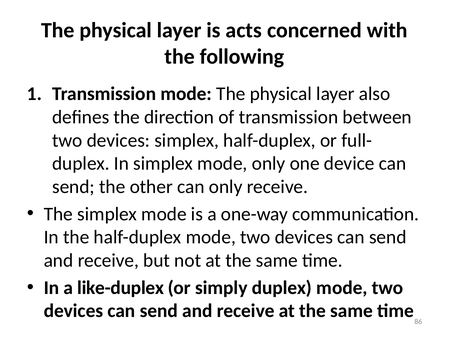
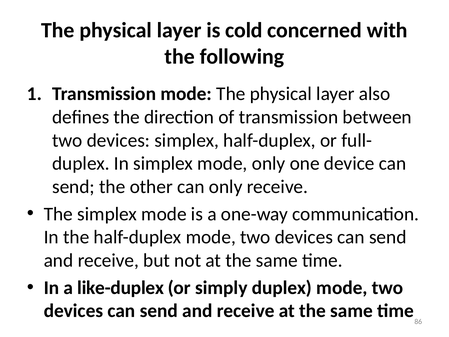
acts: acts -> cold (244, 30)
